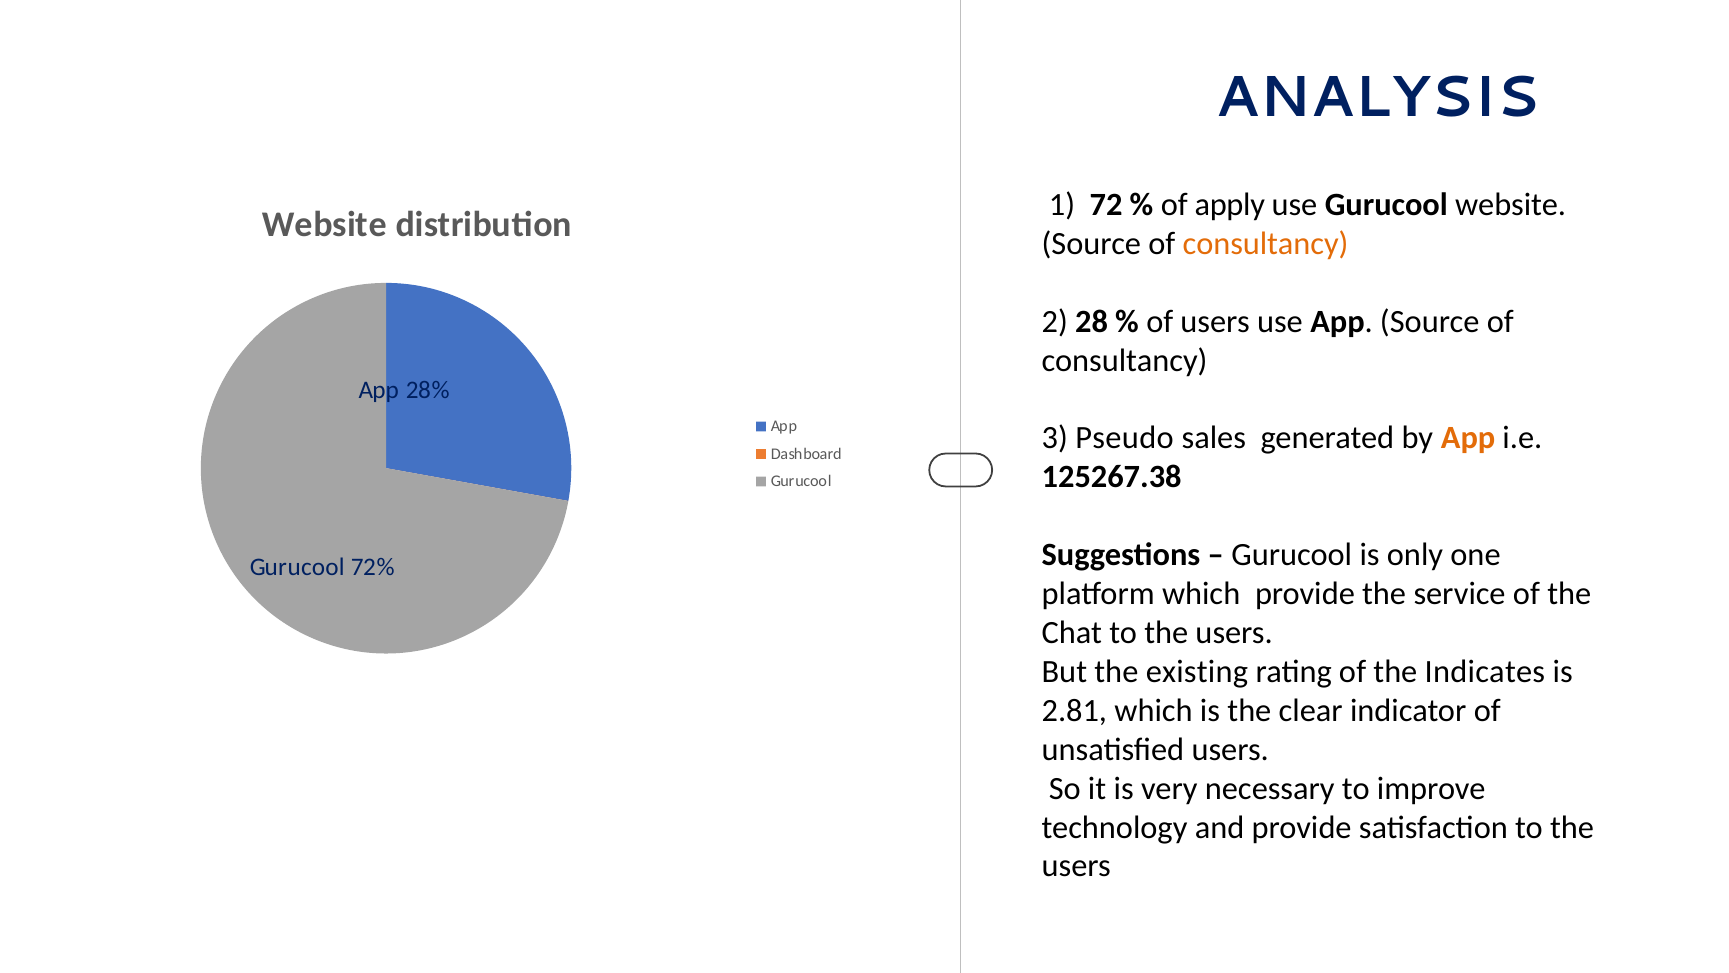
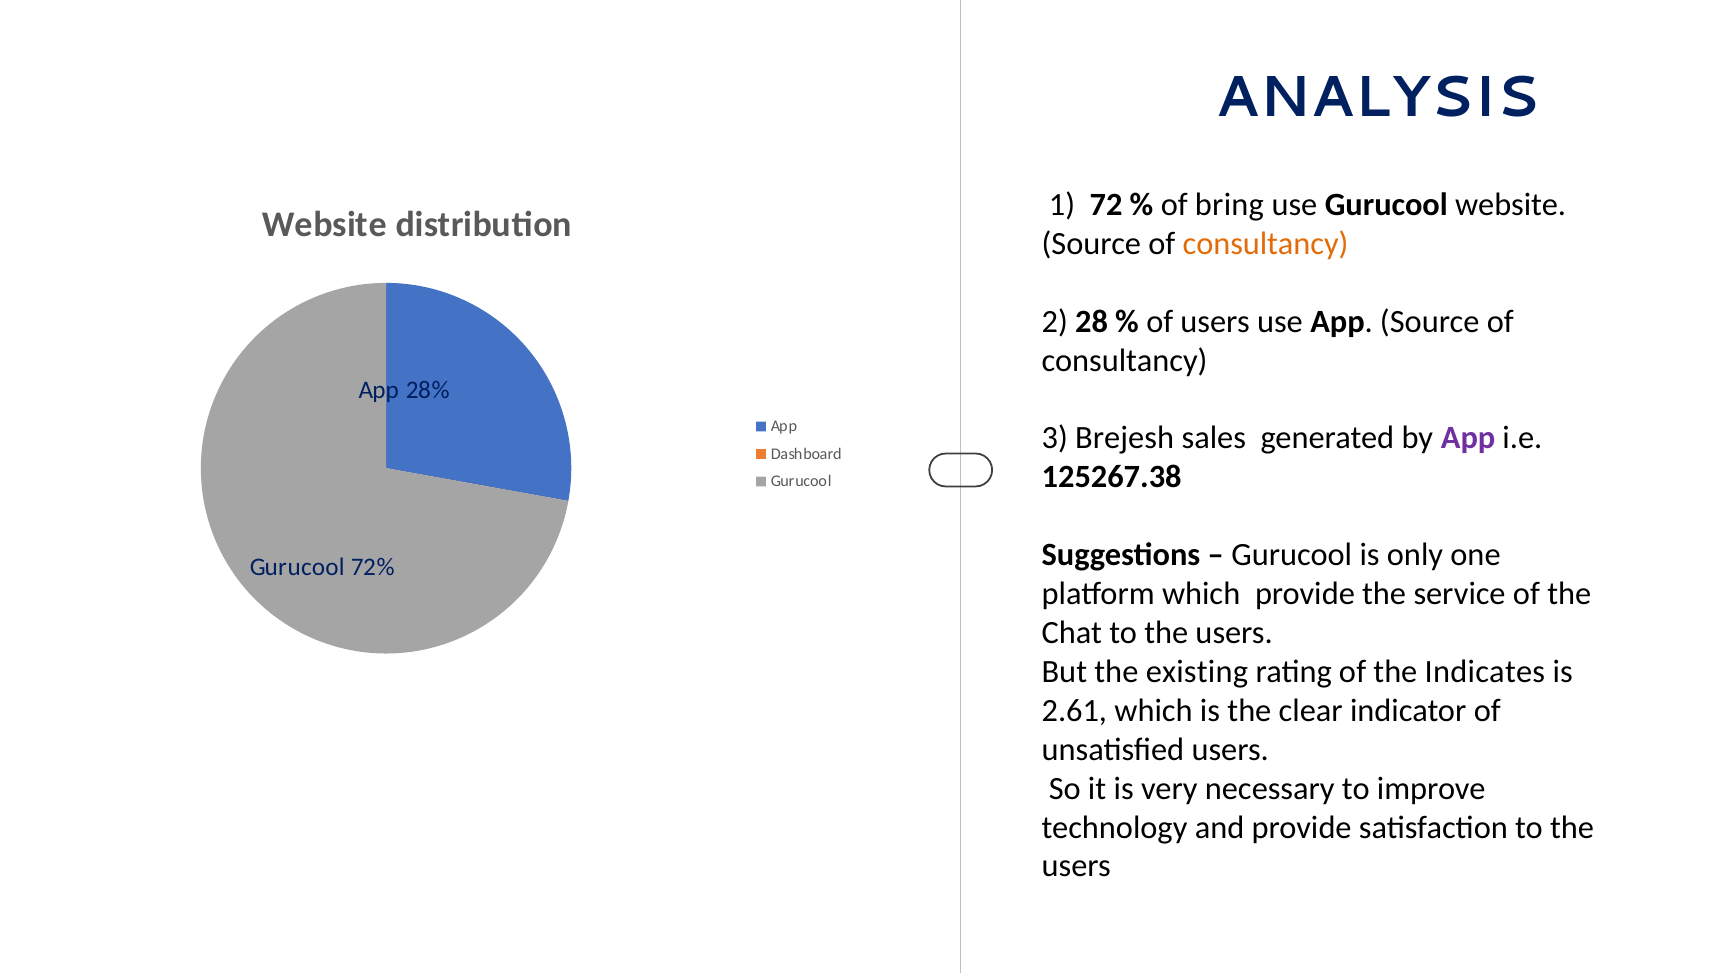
apply: apply -> bring (1229, 205)
Pseudo: Pseudo -> Brejesh (1125, 438)
App colour: orange -> purple (1468, 438)
2.81: 2.81 -> 2.61 (1074, 710)
